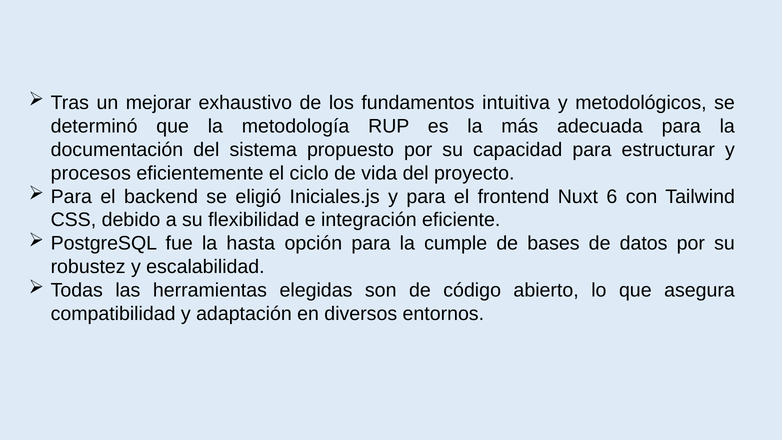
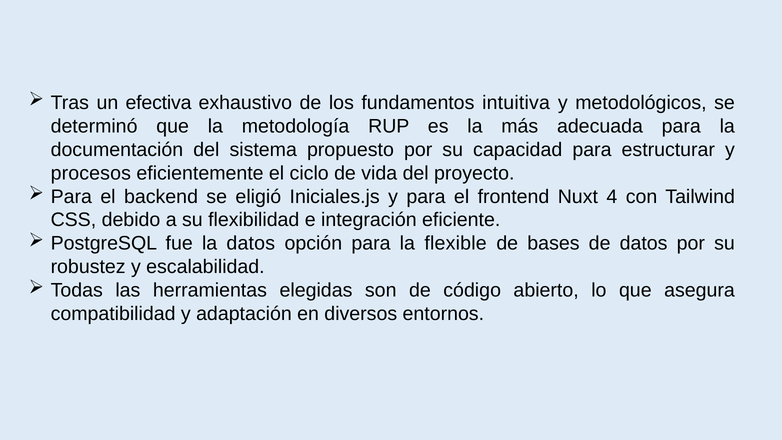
mejorar: mejorar -> efectiva (159, 103)
6: 6 -> 4 (612, 196)
la hasta: hasta -> datos (251, 243)
cumple: cumple -> flexible (456, 243)
